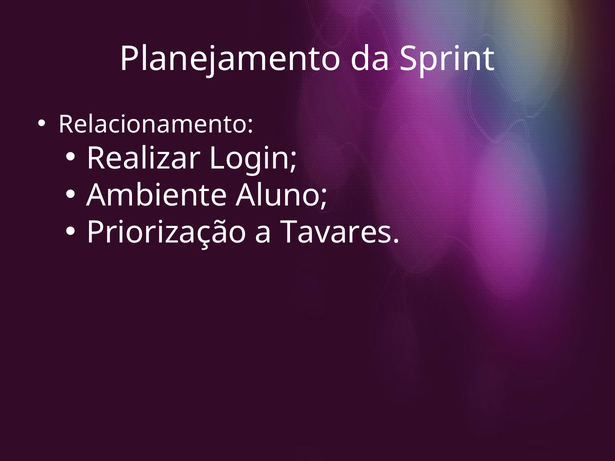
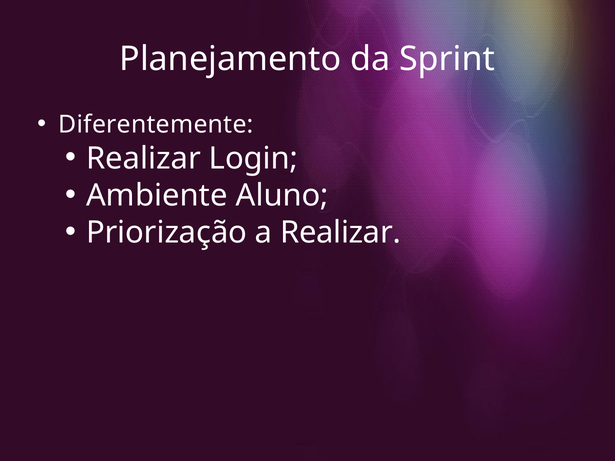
Relacionamento: Relacionamento -> Diferentemente (156, 125)
a Tavares: Tavares -> Realizar (340, 233)
